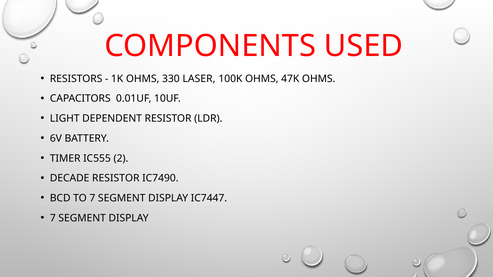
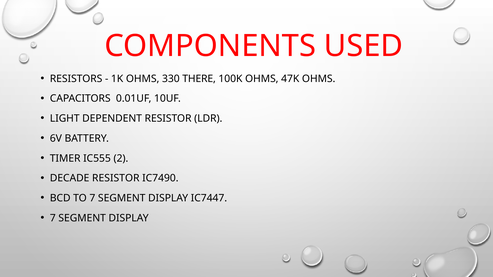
LASER: LASER -> THERE (199, 79)
